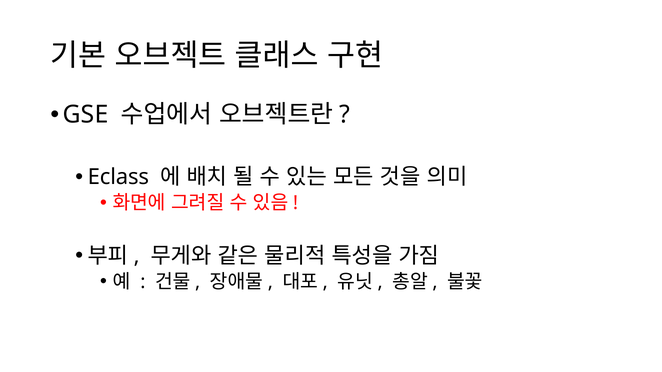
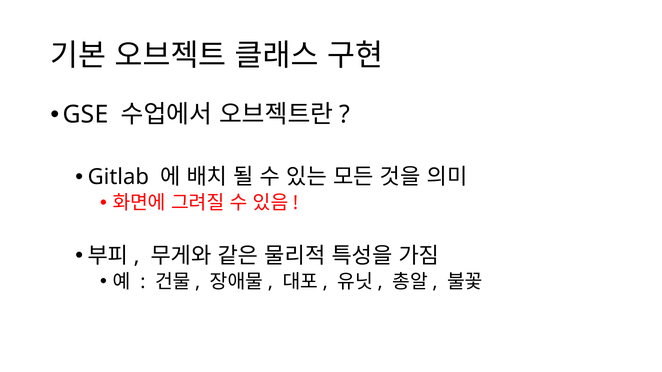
Eclass: Eclass -> Gitlab (118, 177)
